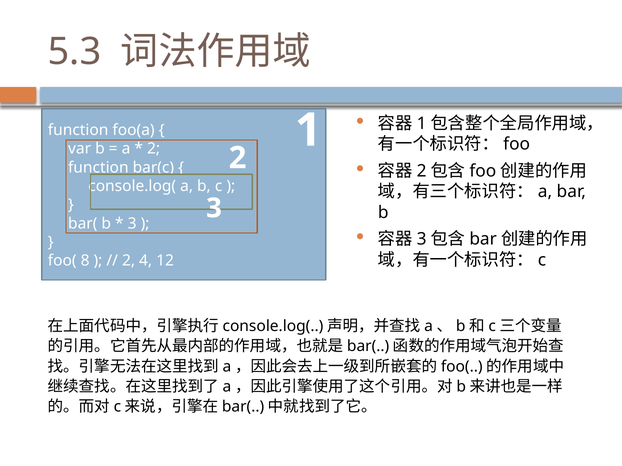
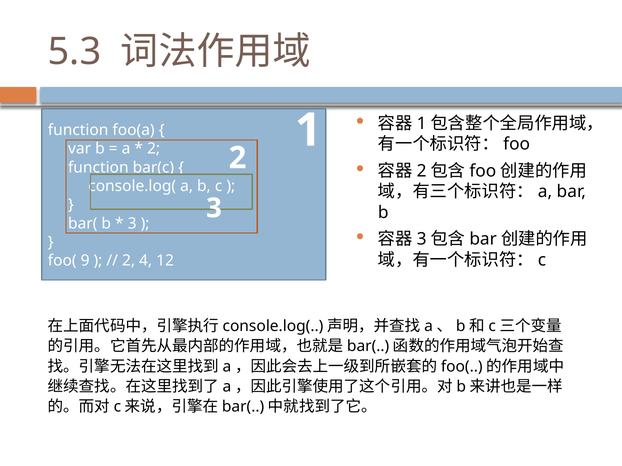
8: 8 -> 9 (85, 261)
